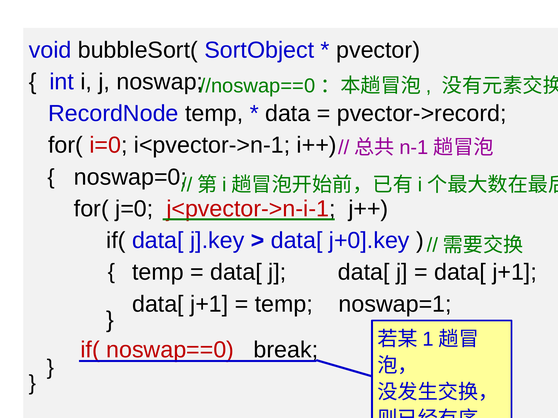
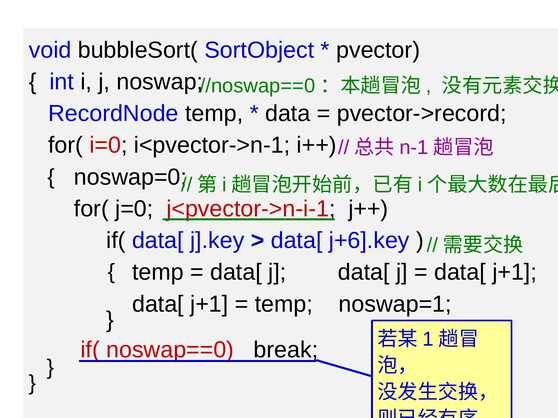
j+0].key: j+0].key -> j+6].key (369, 241)
